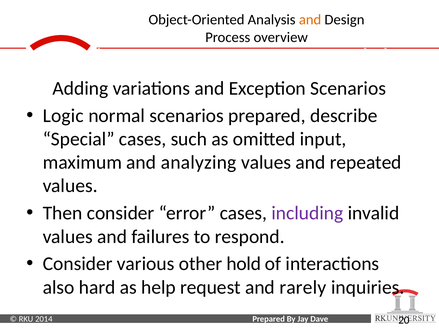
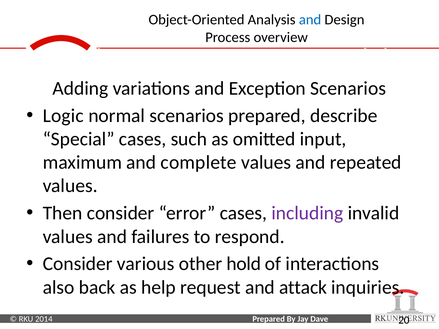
and colour: orange -> blue (310, 20)
analyzing: analyzing -> complete (199, 163)
hard: hard -> back (97, 288)
rarely: rarely -> attack (303, 288)
